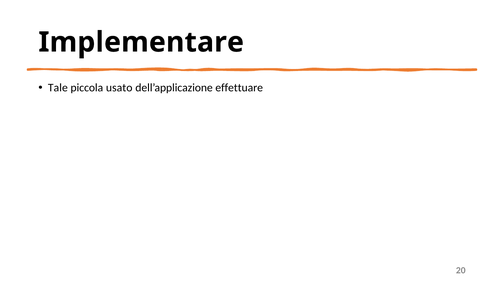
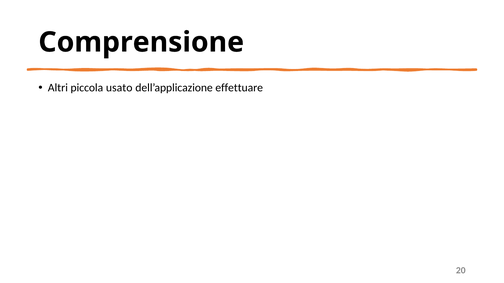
Implementare: Implementare -> Comprensione (141, 42)
Tale: Tale -> Altri (58, 88)
